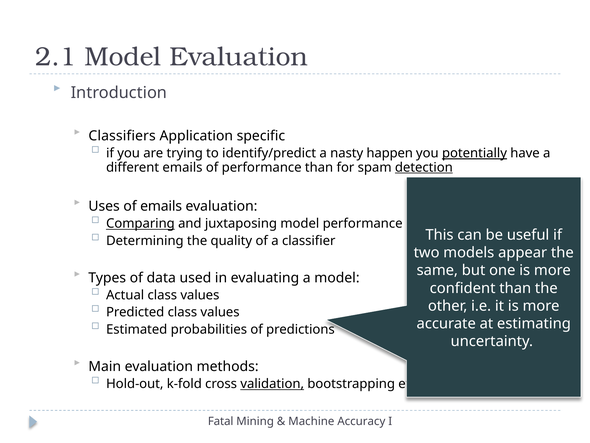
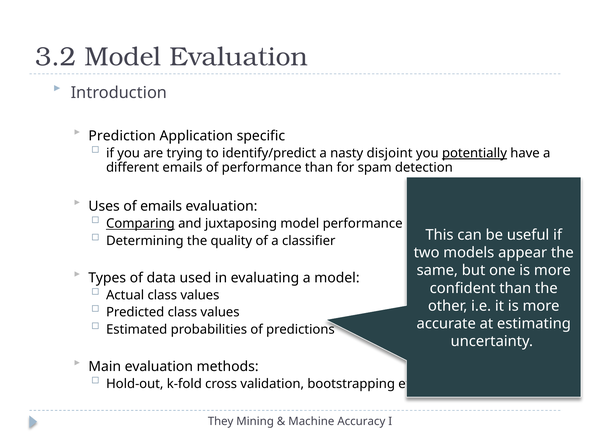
2.1: 2.1 -> 3.2 (56, 57)
Classifiers: Classifiers -> Prediction (122, 136)
happen: happen -> disjoint (390, 153)
detection underline: present -> none (424, 167)
validation underline: present -> none (272, 383)
Fatal: Fatal -> They (221, 421)
